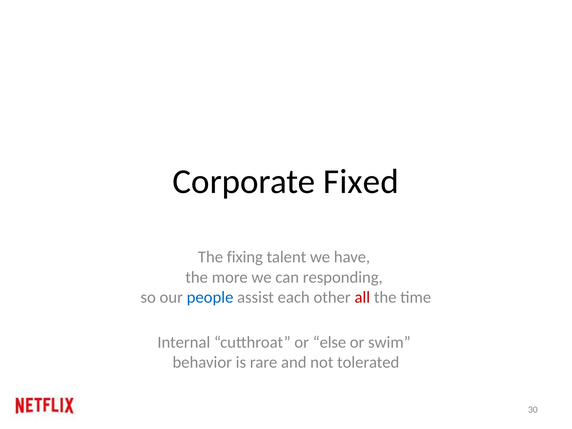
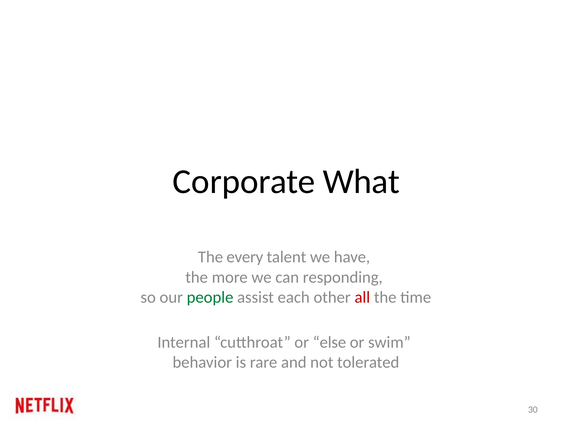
Fixed: Fixed -> What (361, 182)
fixing: fixing -> every (245, 257)
people colour: blue -> green (210, 297)
